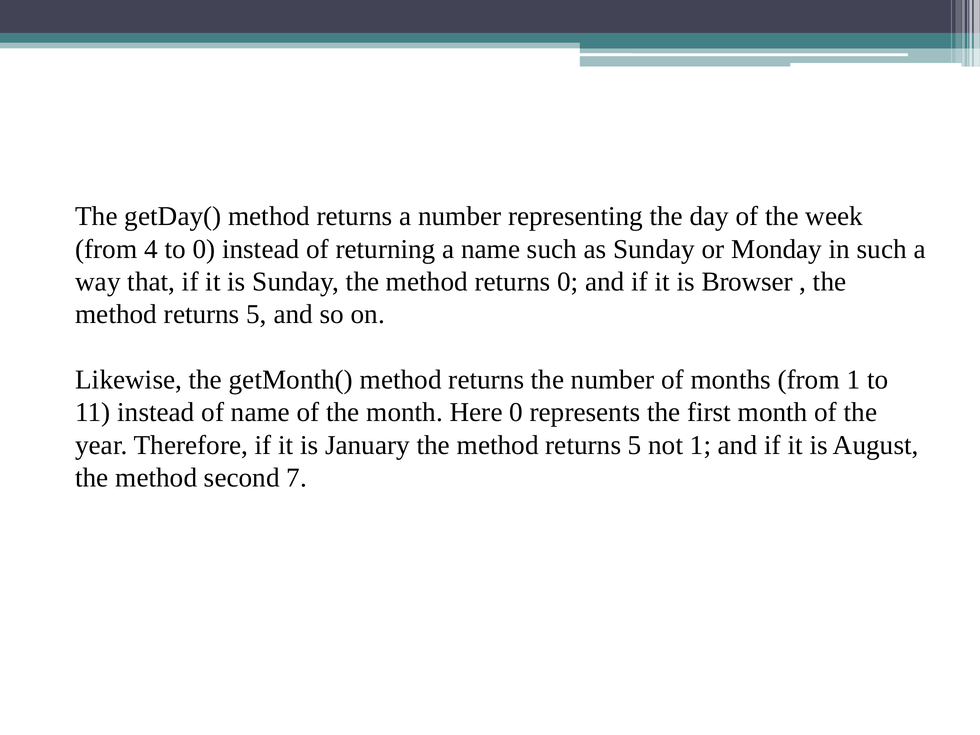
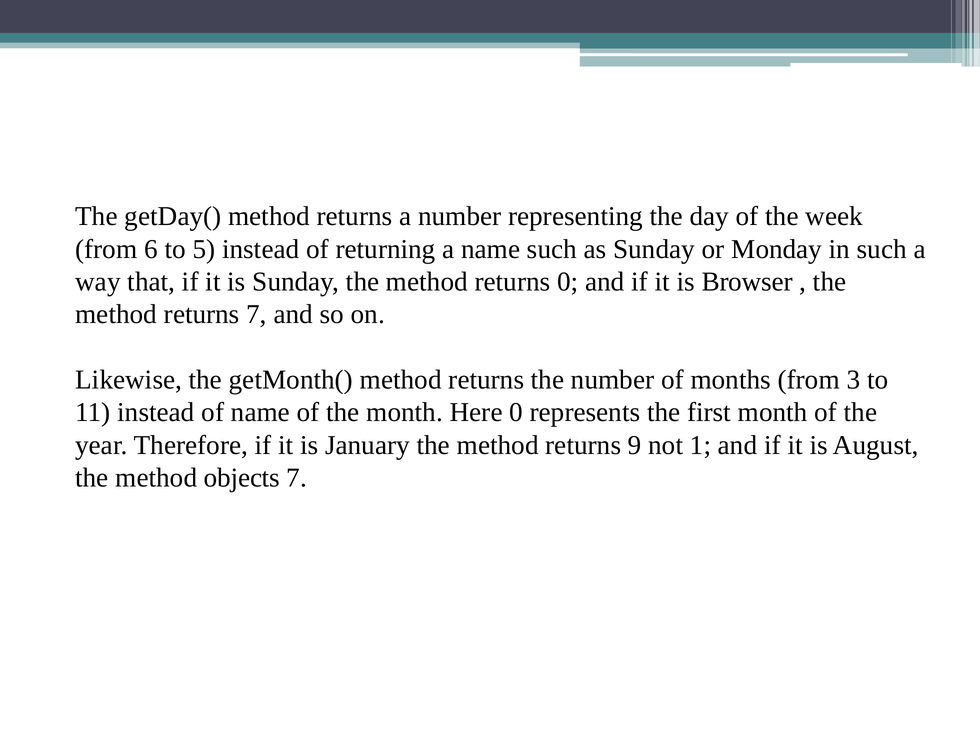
4: 4 -> 6 (151, 249)
to 0: 0 -> 5 (204, 249)
5: 5 -> 7 (257, 314)
from 1: 1 -> 3 (853, 380)
5: 5 -> 9 (635, 445)
second: second -> objects (242, 478)
